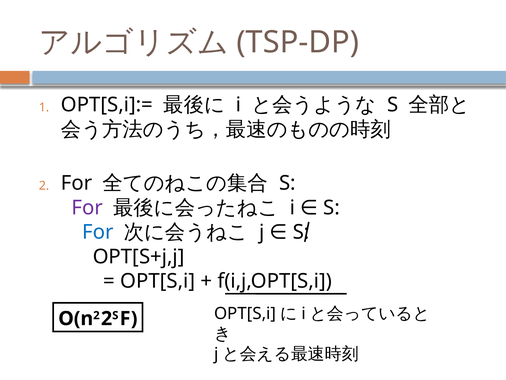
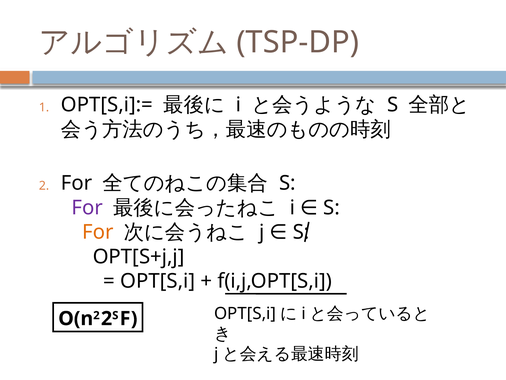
For colour: blue -> orange (98, 232)
